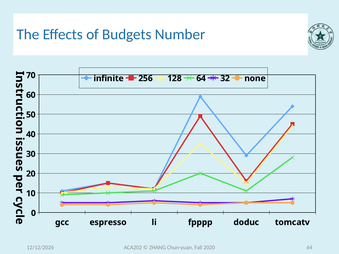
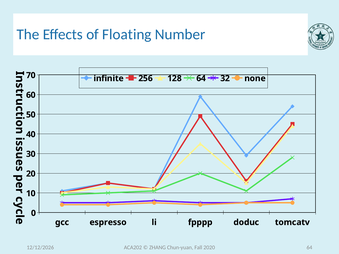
Budgets: Budgets -> Floating (127, 34)
